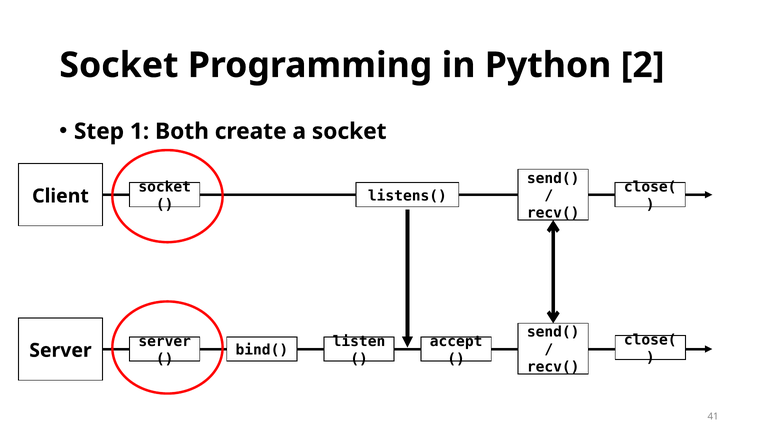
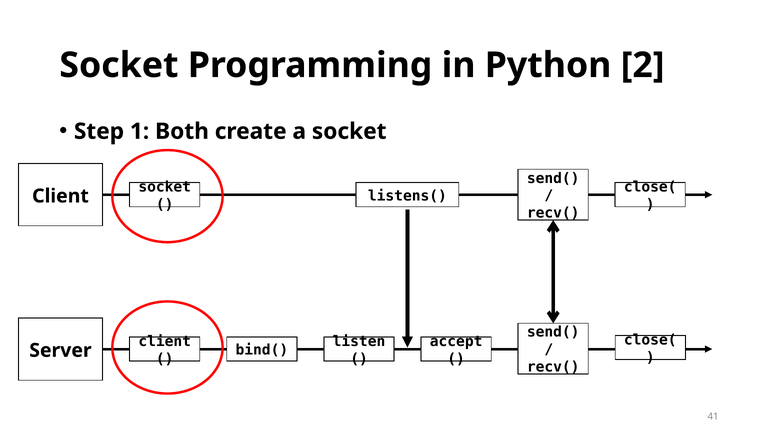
server: server -> client (165, 342)
